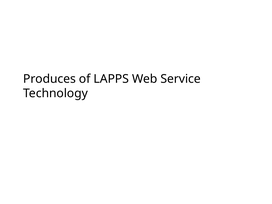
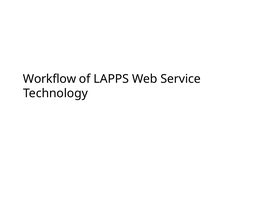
Produces: Produces -> Workflow (50, 79)
